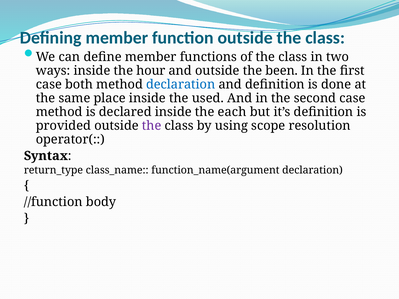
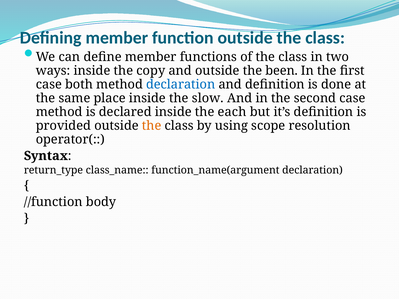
hour: hour -> copy (151, 71)
used: used -> slow (208, 98)
the colour: purple -> orange (152, 126)
